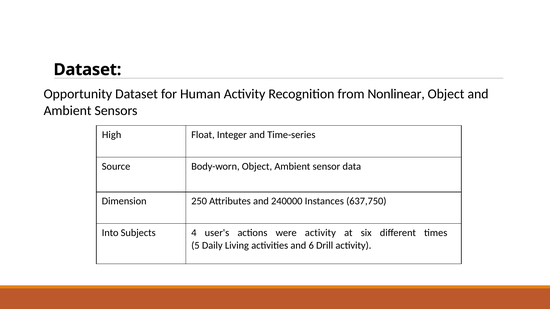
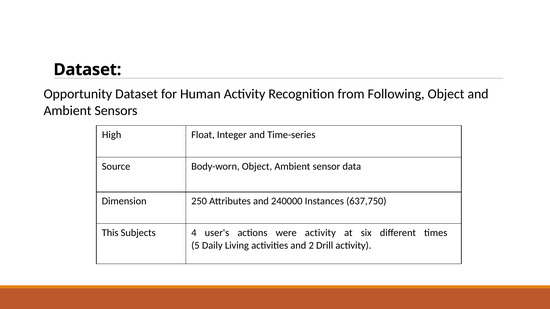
Nonlinear: Nonlinear -> Following (396, 94)
Into: Into -> This (110, 233)
6: 6 -> 2 (311, 246)
